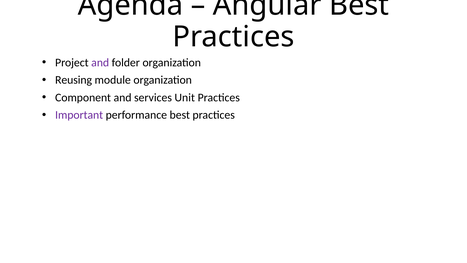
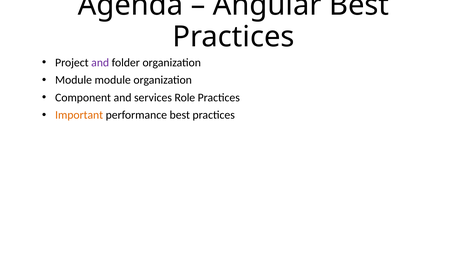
Reusing: Reusing -> Module (74, 80)
Unit: Unit -> Role (185, 97)
Important colour: purple -> orange (79, 115)
